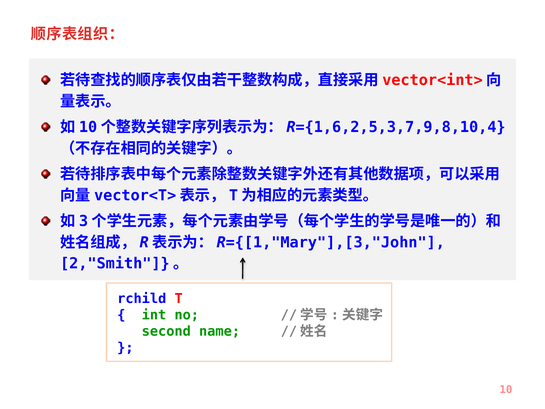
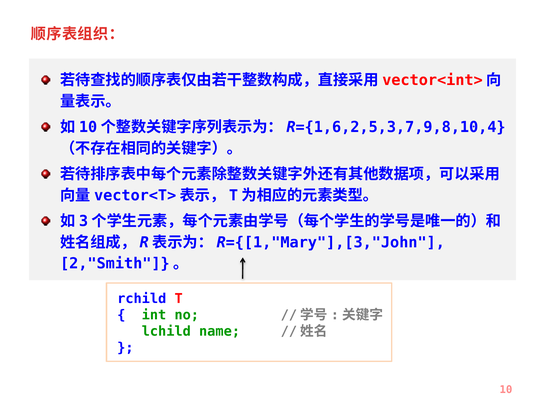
second: second -> lchild (166, 331)
